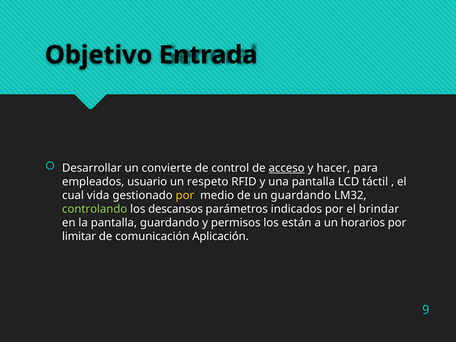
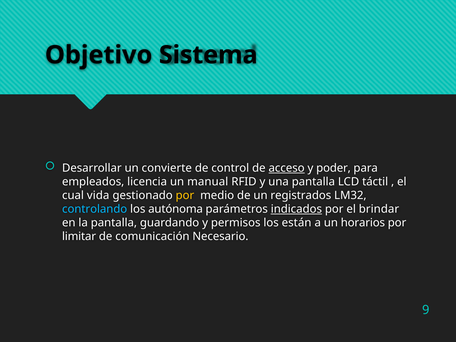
Entrada: Entrada -> Sistema (208, 55)
hacer: hacer -> poder (333, 168)
usuario: usuario -> licencia (147, 182)
respeto: respeto -> manual (208, 182)
un guardando: guardando -> registrados (301, 195)
controlando colour: light green -> light blue (95, 209)
descansos: descansos -> autónoma (176, 209)
indicados underline: none -> present (296, 209)
Aplicación: Aplicación -> Necesario (220, 236)
